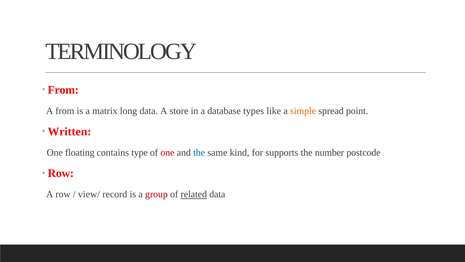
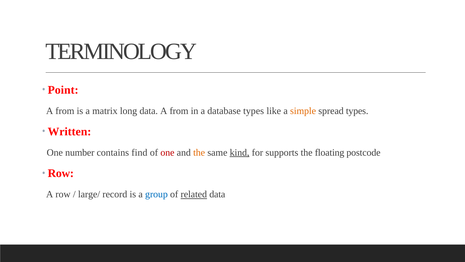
From: From -> Point (63, 90)
data A store: store -> from (179, 111)
spread point: point -> types (357, 111)
floating: floating -> number (80, 152)
type: type -> find (139, 152)
the colour: blue -> orange (199, 152)
kind underline: none -> present (240, 152)
number: number -> floating (330, 152)
view/: view/ -> large/ (89, 194)
group colour: red -> blue (156, 194)
